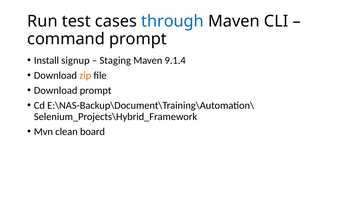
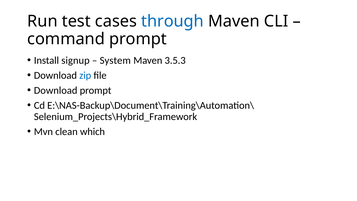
Staging: Staging -> System (115, 60)
9.1.4: 9.1.4 -> 3.5.3 (175, 60)
zip colour: orange -> blue (85, 75)
board: board -> which (92, 131)
